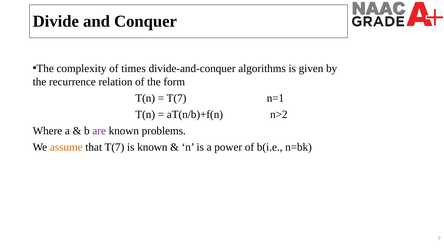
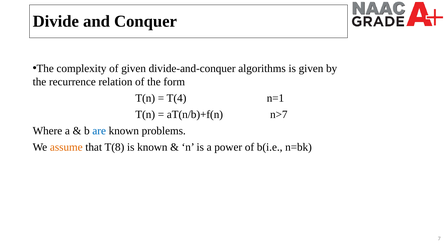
of times: times -> given (134, 68)
T(7: T(7 -> T(4 (177, 98)
n>2: n>2 -> n>7 (279, 114)
are colour: purple -> blue (99, 131)
that T(7: T(7 -> T(8 (114, 147)
